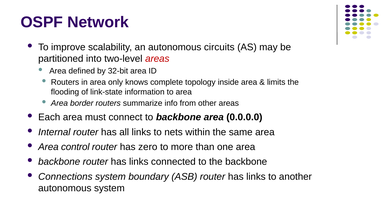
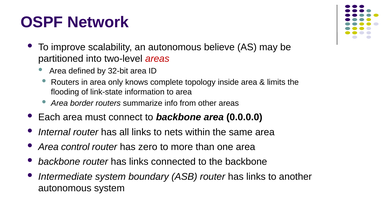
circuits: circuits -> believe (219, 47)
Connections: Connections -> Intermediate (65, 176)
